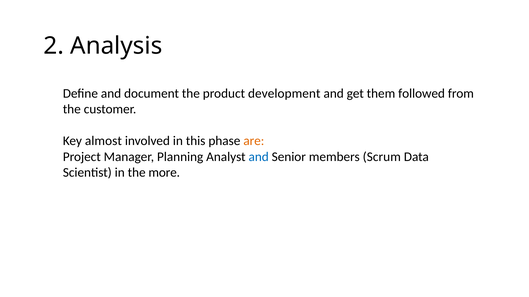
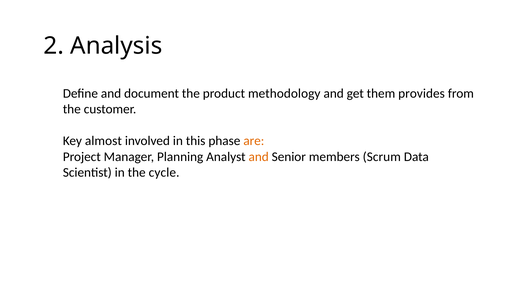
development: development -> methodology (284, 94)
followed: followed -> provides (422, 94)
and colour: blue -> orange (259, 157)
more: more -> cycle (164, 173)
